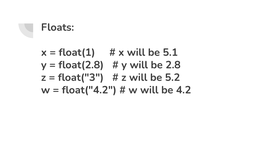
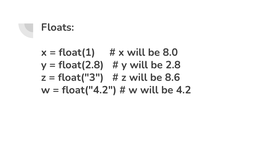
5.1: 5.1 -> 8.0 (170, 52)
5.2: 5.2 -> 8.6 (172, 78)
